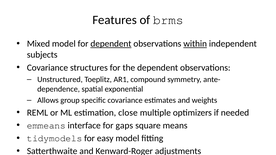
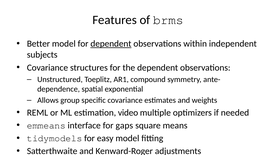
Mixed: Mixed -> Better (38, 44)
within underline: present -> none (195, 44)
close: close -> video (128, 113)
